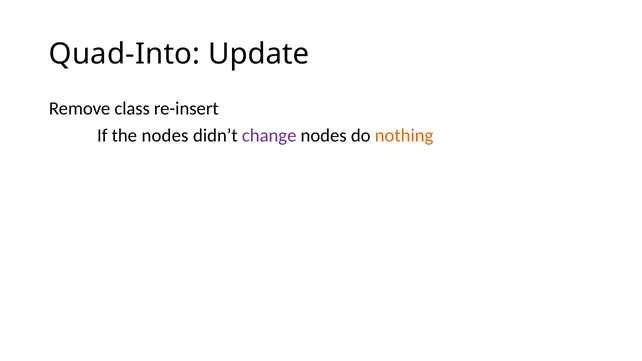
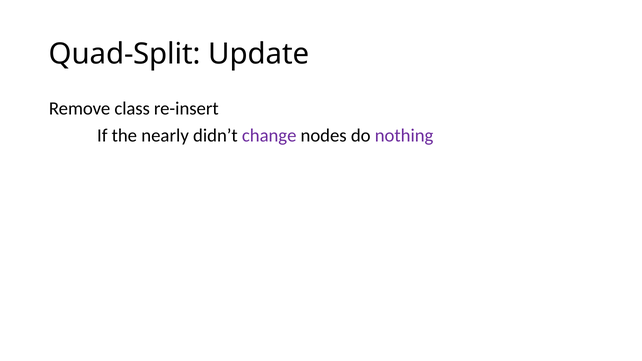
Quad-Into: Quad-Into -> Quad-Split (125, 54)
the nodes: nodes -> nearly (165, 135)
nothing colour: orange -> purple (404, 135)
